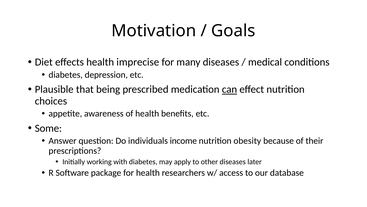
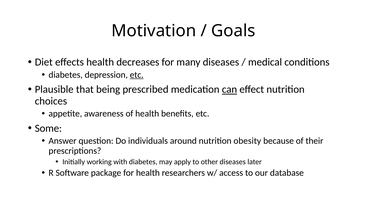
imprecise: imprecise -> decreases (138, 62)
etc underline: none -> present (137, 75)
income: income -> around (183, 141)
